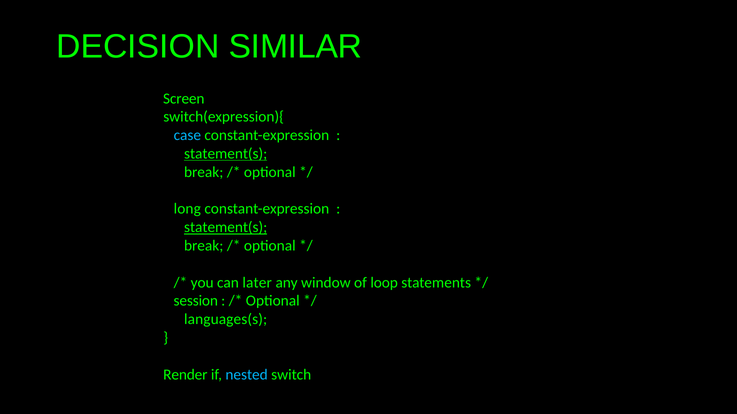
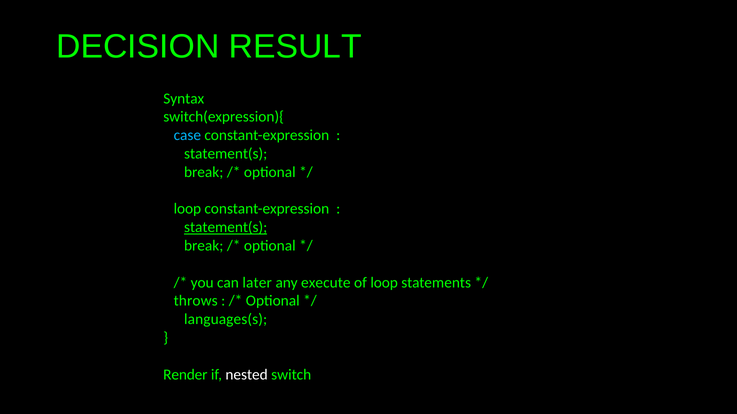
SIMILAR: SIMILAR -> RESULT (295, 47)
Screen: Screen -> Syntax (184, 99)
statement(s underline: present -> none (226, 154)
long: long -> loop (187, 209)
window: window -> execute (326, 283)
session: session -> throws (196, 301)
nested colour: light blue -> white (247, 375)
